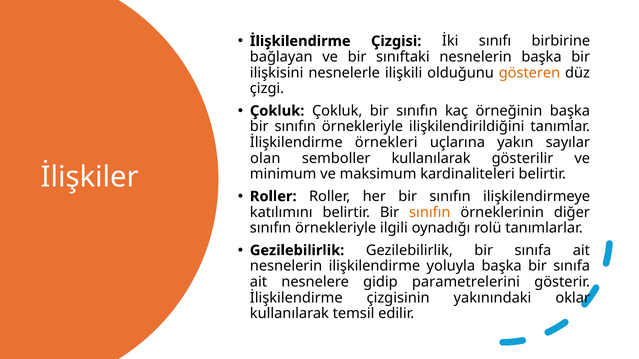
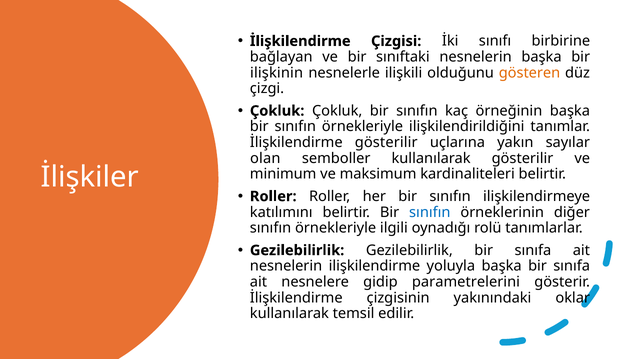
ilişkisini: ilişkisini -> ilişkinin (277, 73)
İlişkilendirme örnekleri: örnekleri -> gösterilir (386, 143)
sınıfın colour: orange -> blue (430, 212)
